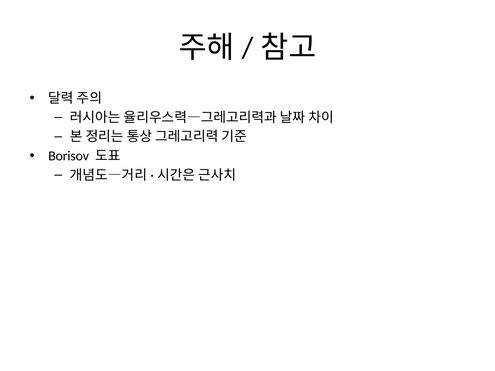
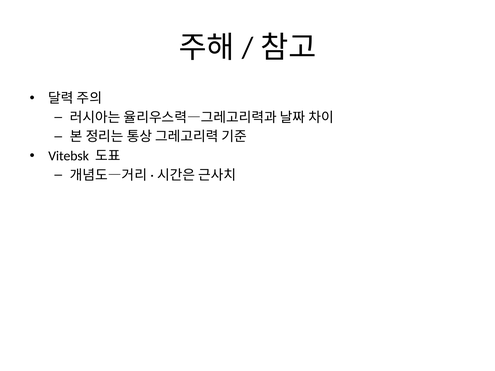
Borisov: Borisov -> Vitebsk (69, 156)
